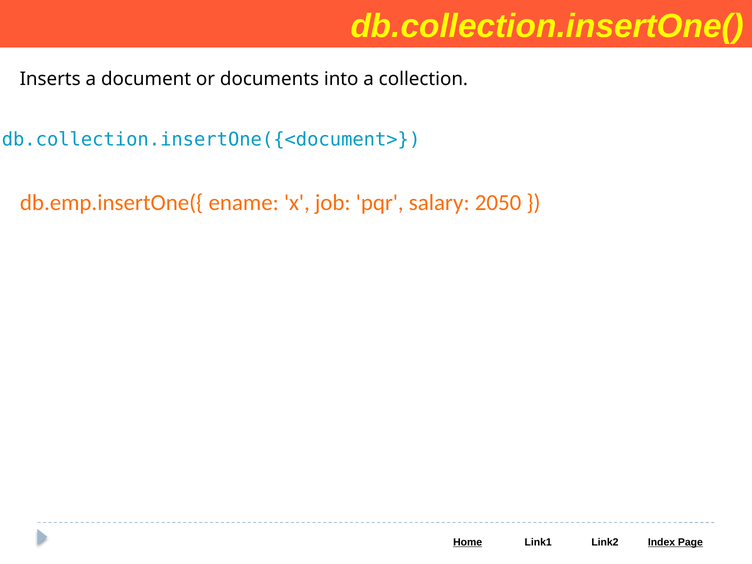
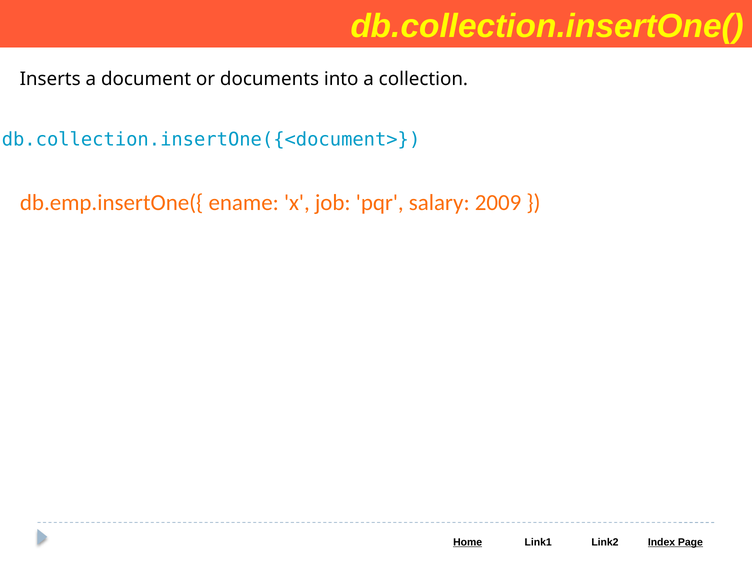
2050: 2050 -> 2009 (498, 203)
